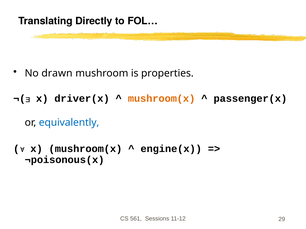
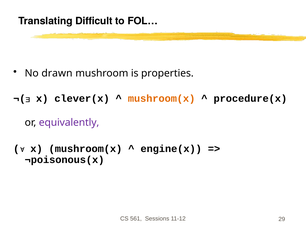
Directly: Directly -> Difficult (94, 21)
driver(x: driver(x -> clever(x (82, 99)
passenger(x: passenger(x -> procedure(x (250, 99)
equivalently colour: blue -> purple (69, 123)
